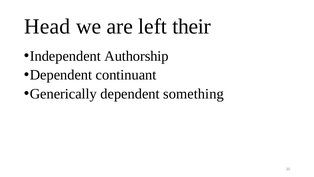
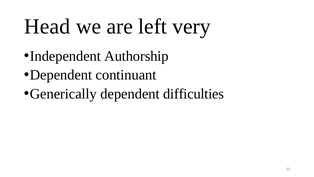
their: their -> very (191, 26)
something: something -> difficulties (194, 94)
